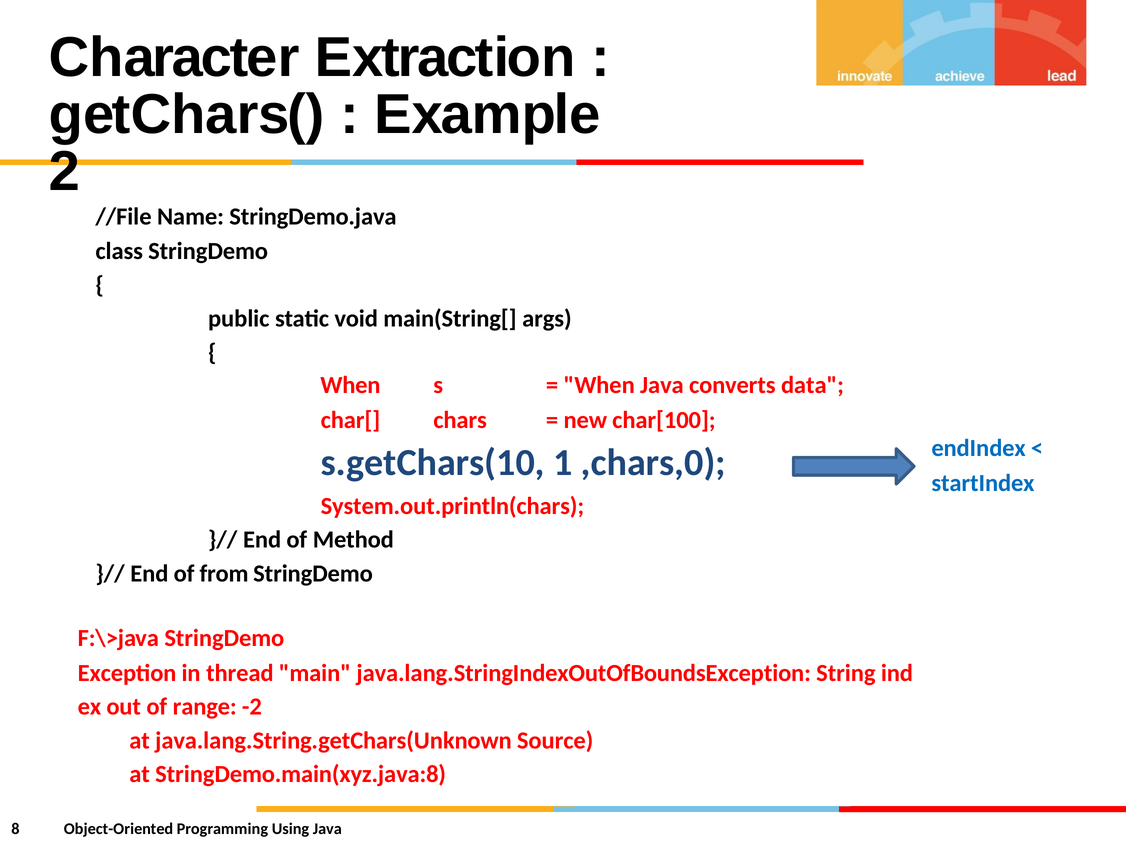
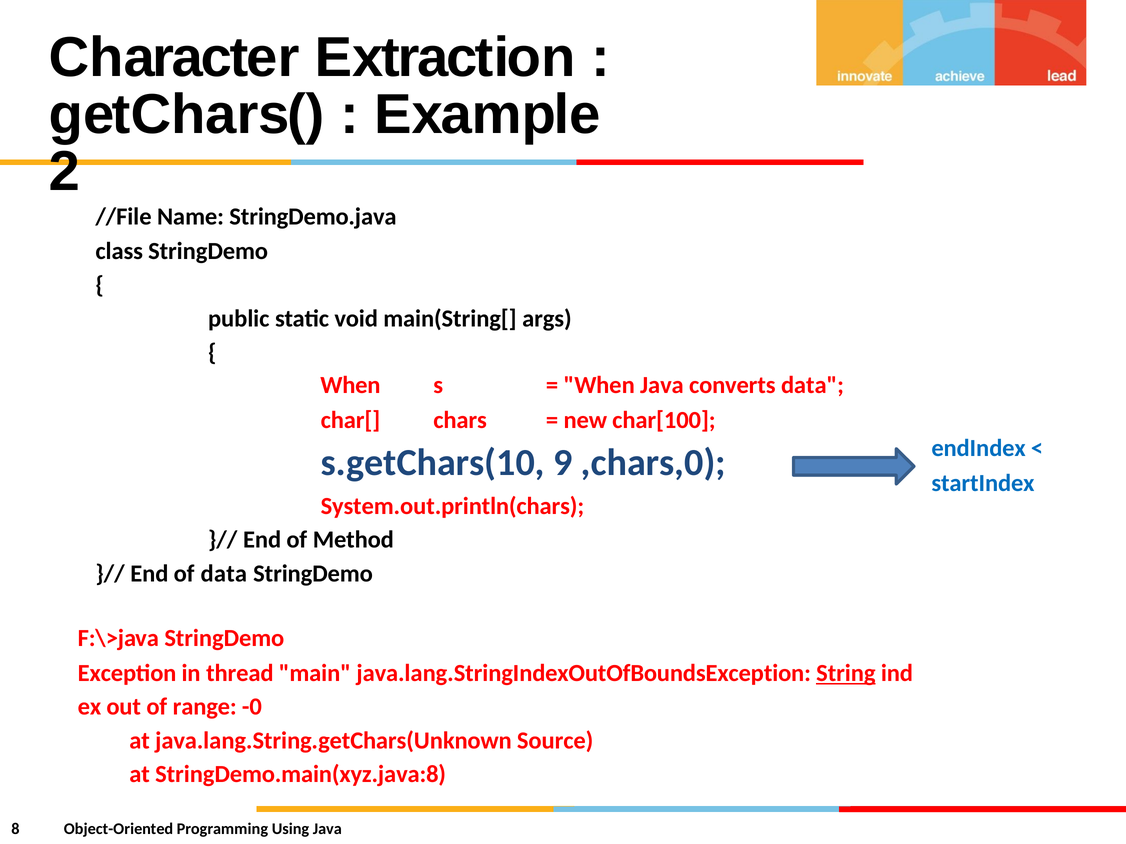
1: 1 -> 9 (563, 463)
of from: from -> data (224, 574)
String underline: none -> present (846, 673)
-2: -2 -> -0 (252, 707)
